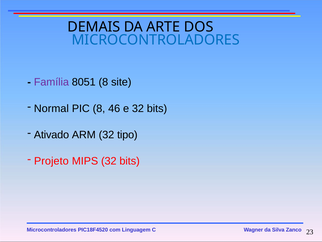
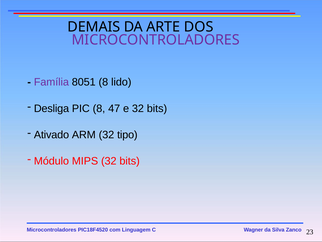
MICROCONTROLADORES colour: blue -> purple (156, 40)
site: site -> lido (121, 82)
Normal: Normal -> Desliga (51, 108)
46: 46 -> 47 (114, 108)
Projeto: Projeto -> Módulo (51, 161)
